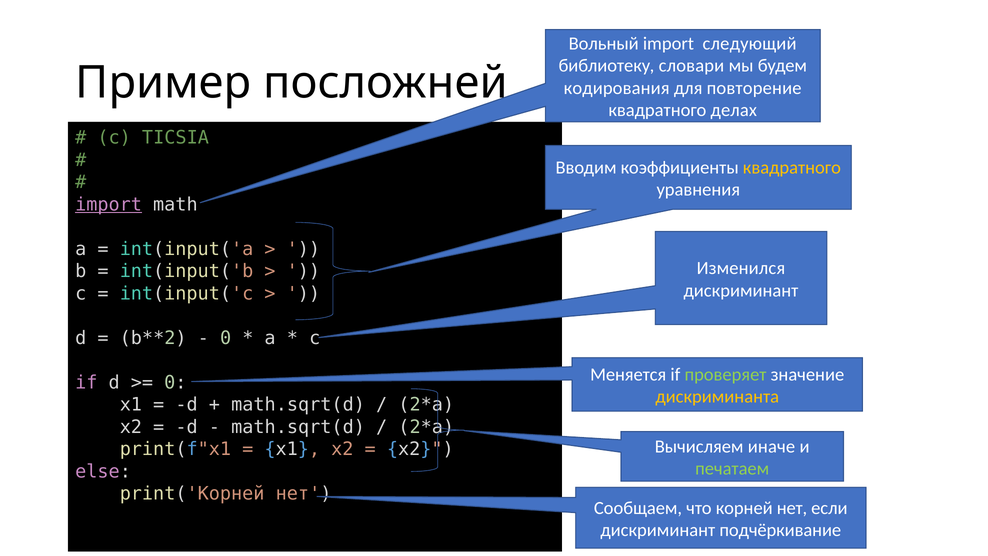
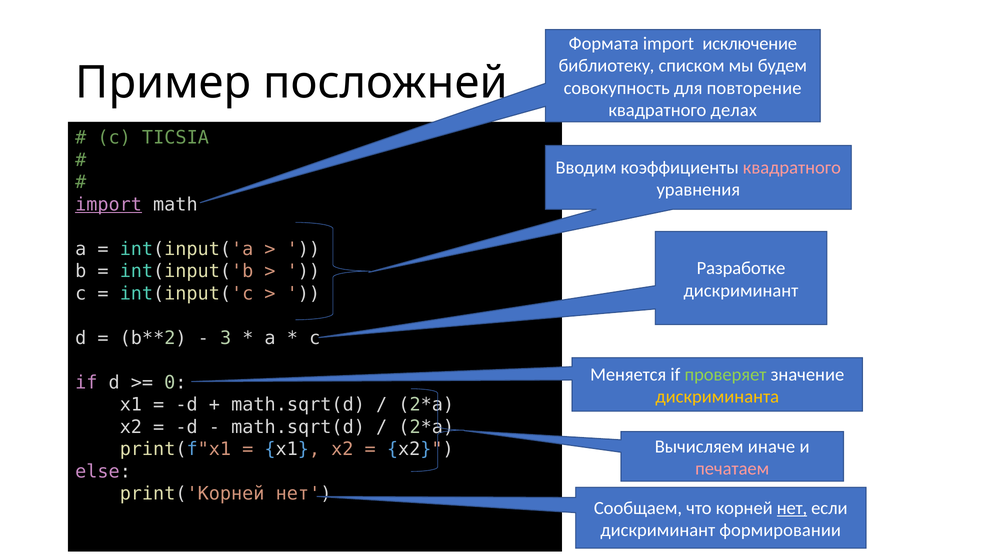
Вольный: Вольный -> Формата (604, 44)
следующий: следующий -> исключение (750, 44)
словари: словари -> списком (692, 66)
кодирования: кодирования -> совокупность (617, 88)
квадратного colour: yellow -> pink (792, 167)
Изменился: Изменился -> Разработке (741, 268)
0: 0 -> 3 (226, 338)
печатаем colour: light green -> pink (732, 469)
нет underline: none -> present (792, 508)
подчёркивание: подчёркивание -> формировании (780, 530)
